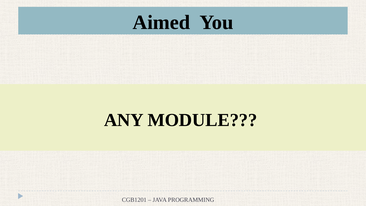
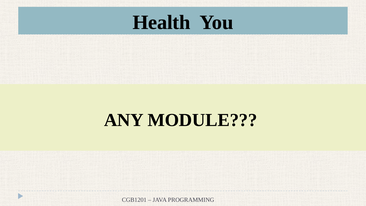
Aimed: Aimed -> Health (161, 22)
